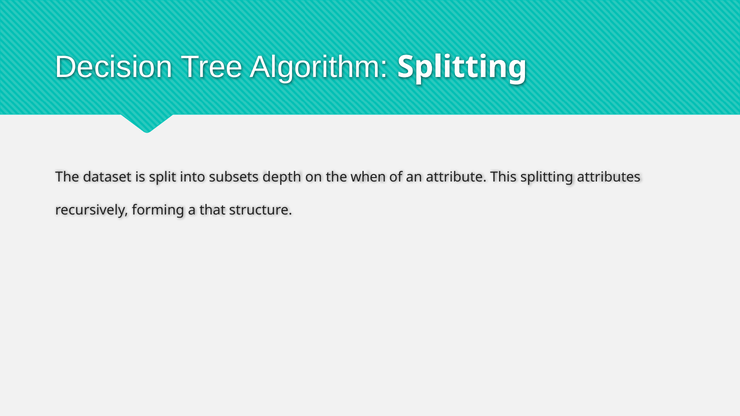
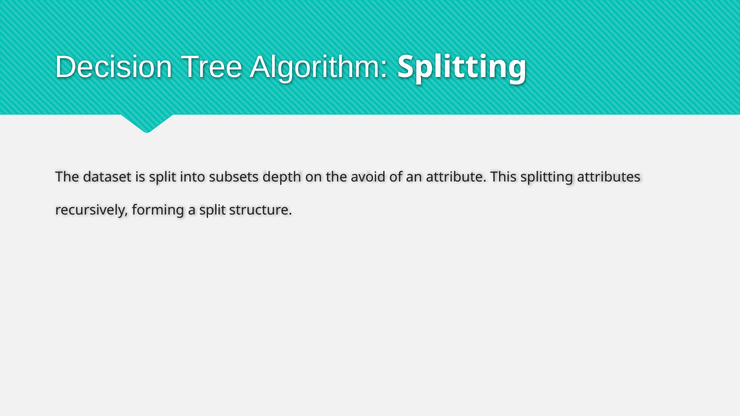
when: when -> avoid (368, 177)
a that: that -> split (213, 210)
